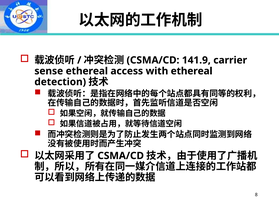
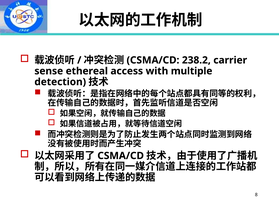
141.9: 141.9 -> 238.2 (196, 60)
with ethereal: ethereal -> multiple (192, 71)
